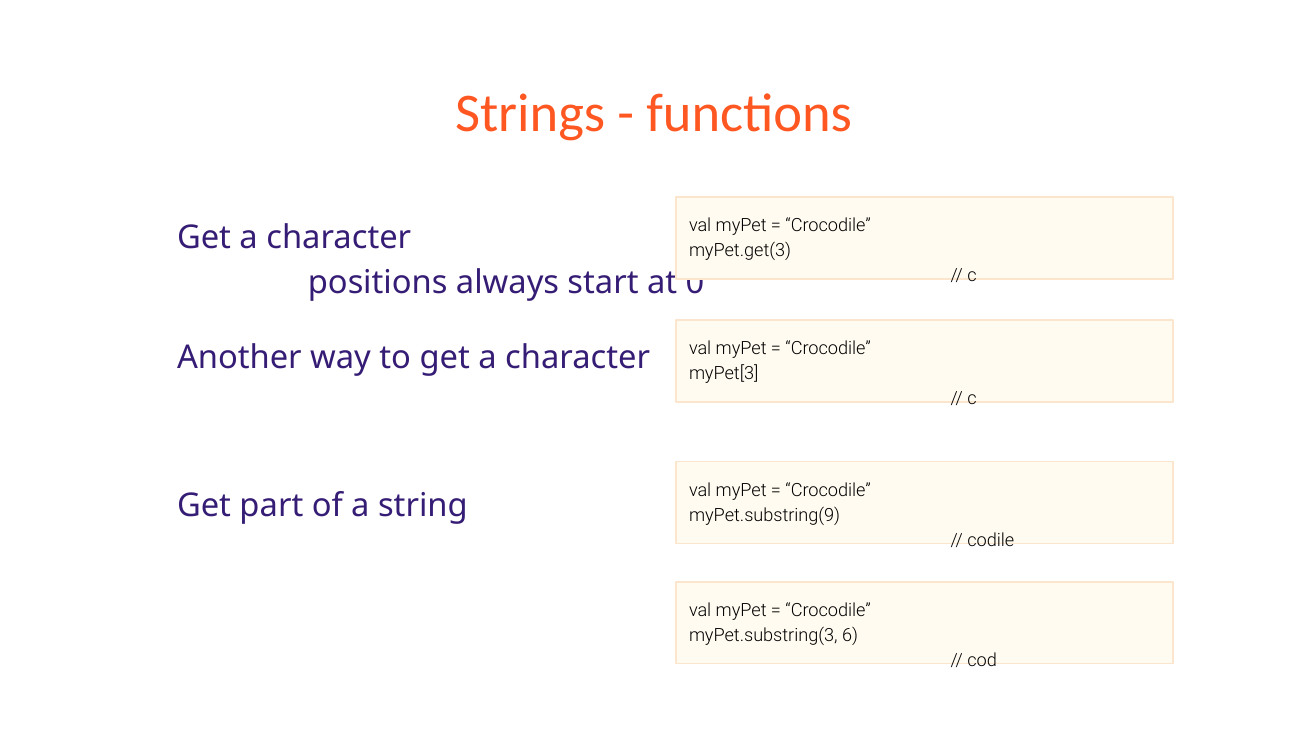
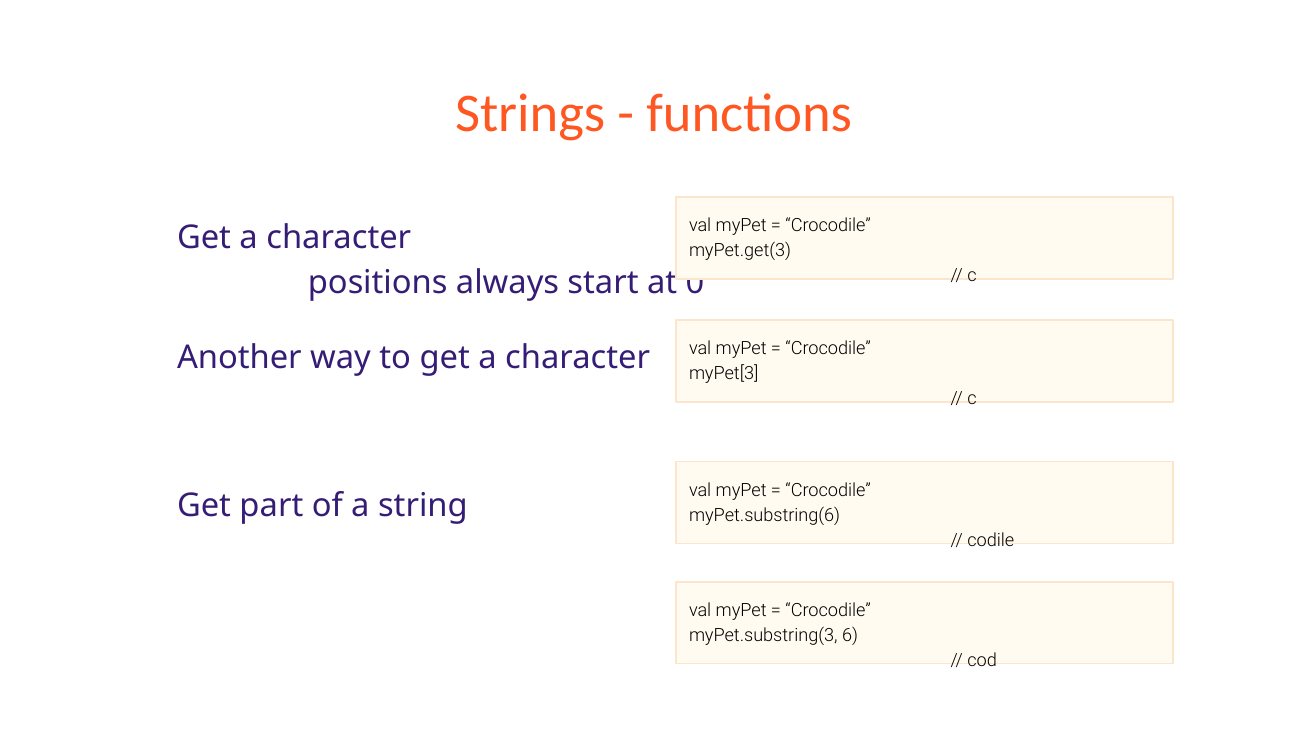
myPet.substring(9: myPet.substring(9 -> myPet.substring(6 (765, 515)
